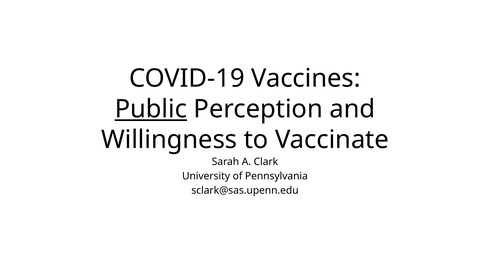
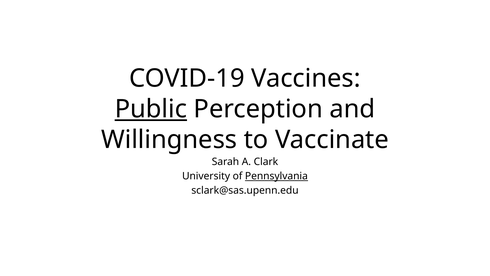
Pennsylvania underline: none -> present (276, 176)
